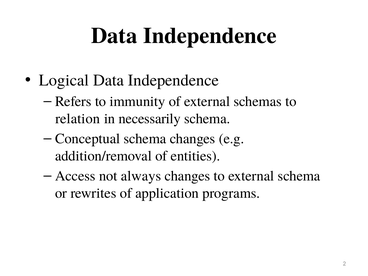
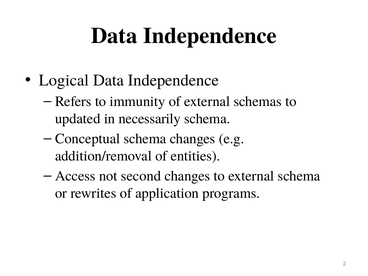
relation: relation -> updated (78, 119)
always: always -> second (141, 176)
